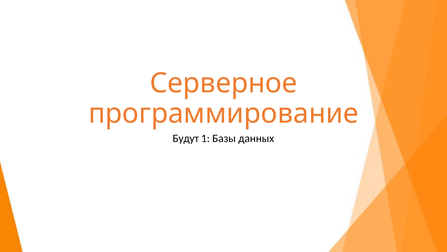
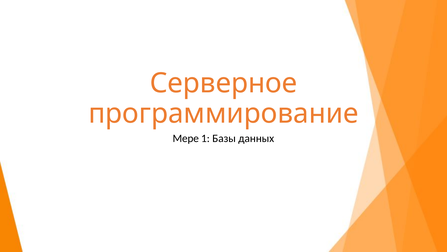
Будут: Будут -> Мере (186, 138)
